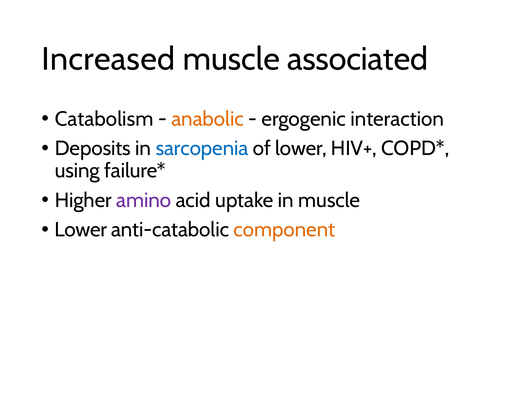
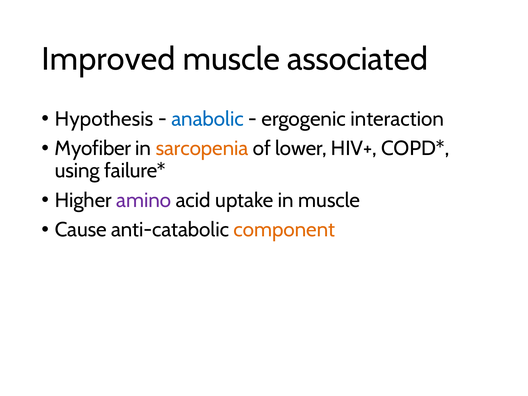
Increased: Increased -> Improved (108, 59)
Catabolism: Catabolism -> Hypothesis (104, 119)
anabolic colour: orange -> blue (208, 119)
Deposits: Deposits -> Myofiber (93, 149)
sarcopenia colour: blue -> orange (202, 149)
Lower: Lower -> Cause (81, 230)
